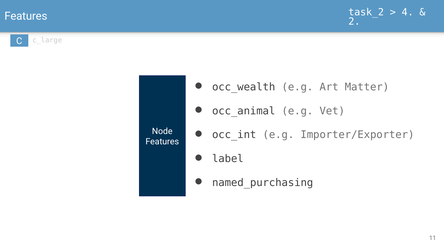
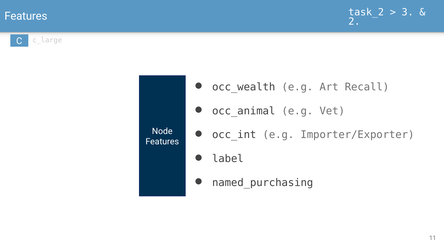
4: 4 -> 3 (408, 12)
Matter: Matter -> Recall (367, 87)
